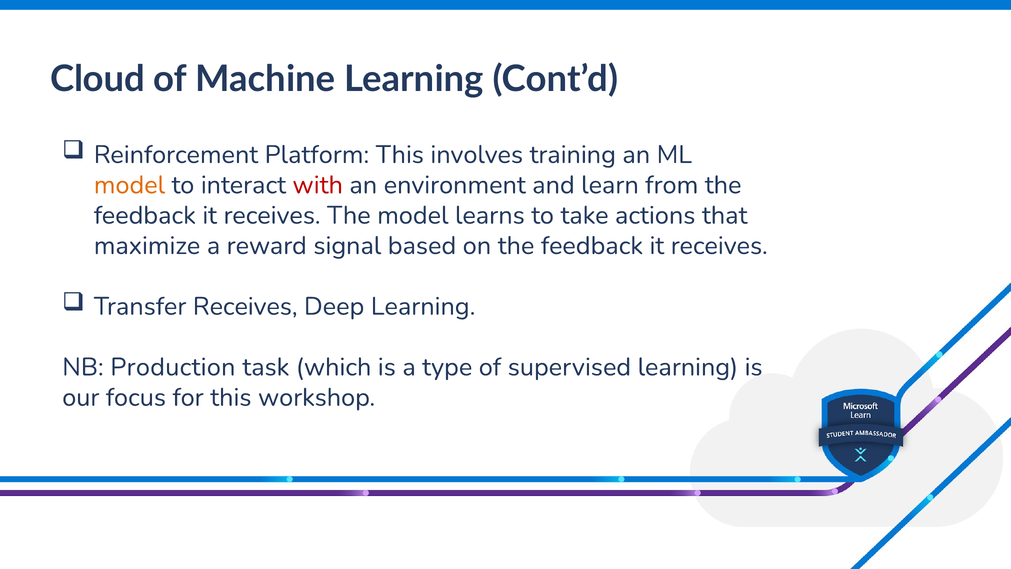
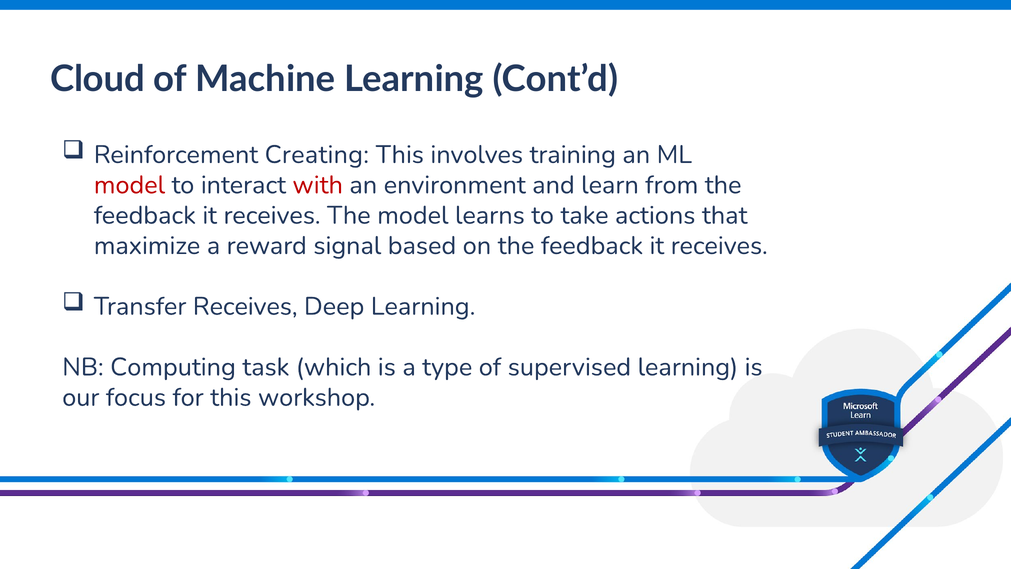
Platform: Platform -> Creating (317, 155)
model colour: orange -> red (129, 185)
Production: Production -> Computing (173, 367)
